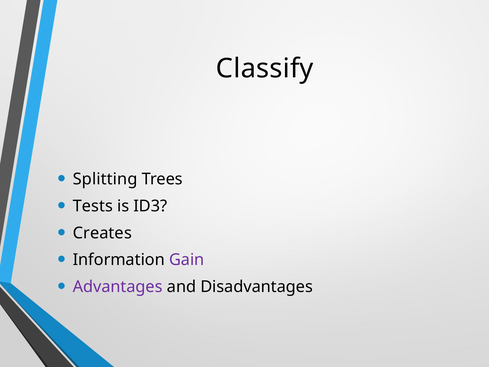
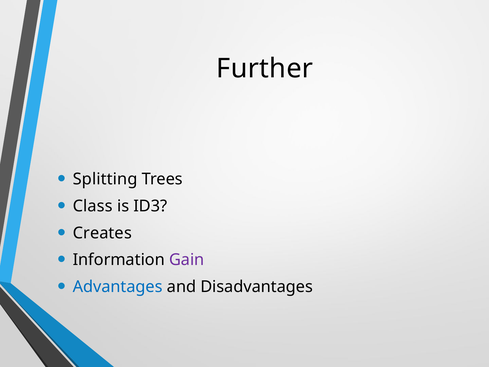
Classify: Classify -> Further (265, 68)
Tests: Tests -> Class (93, 206)
Advantages colour: purple -> blue (118, 287)
